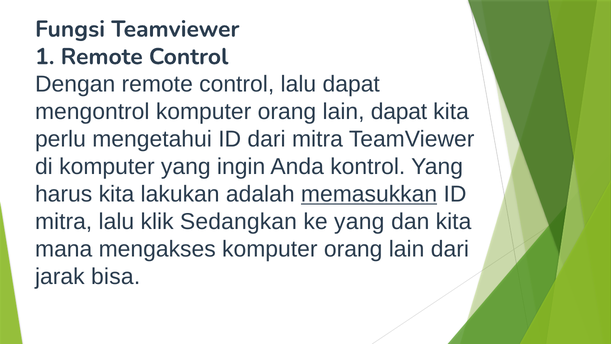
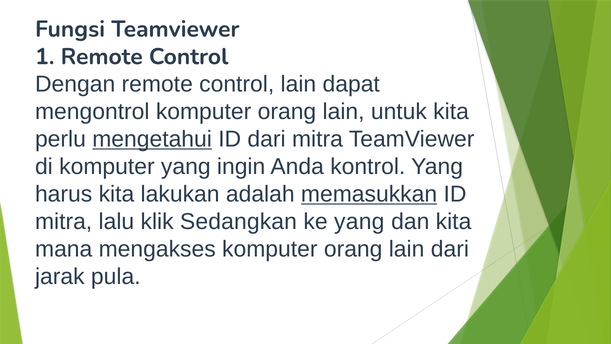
control lalu: lalu -> lain (298, 84)
lain dapat: dapat -> untuk (399, 112)
mengetahui underline: none -> present (152, 139)
bisa: bisa -> pula (116, 276)
